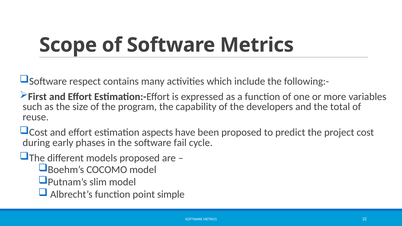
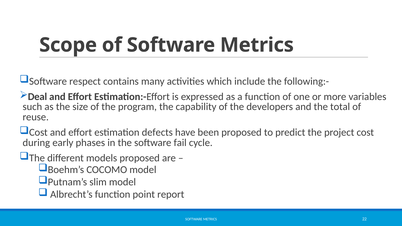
First: First -> Deal (37, 97)
aspects: aspects -> defects (157, 133)
simple: simple -> report (171, 195)
